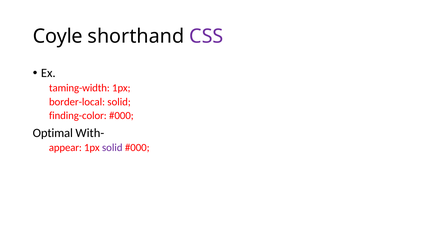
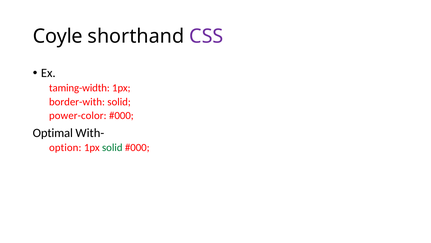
border-local: border-local -> border-with (77, 102)
finding-color: finding-color -> power-color (78, 115)
appear: appear -> option (65, 147)
solid colour: purple -> green (112, 147)
